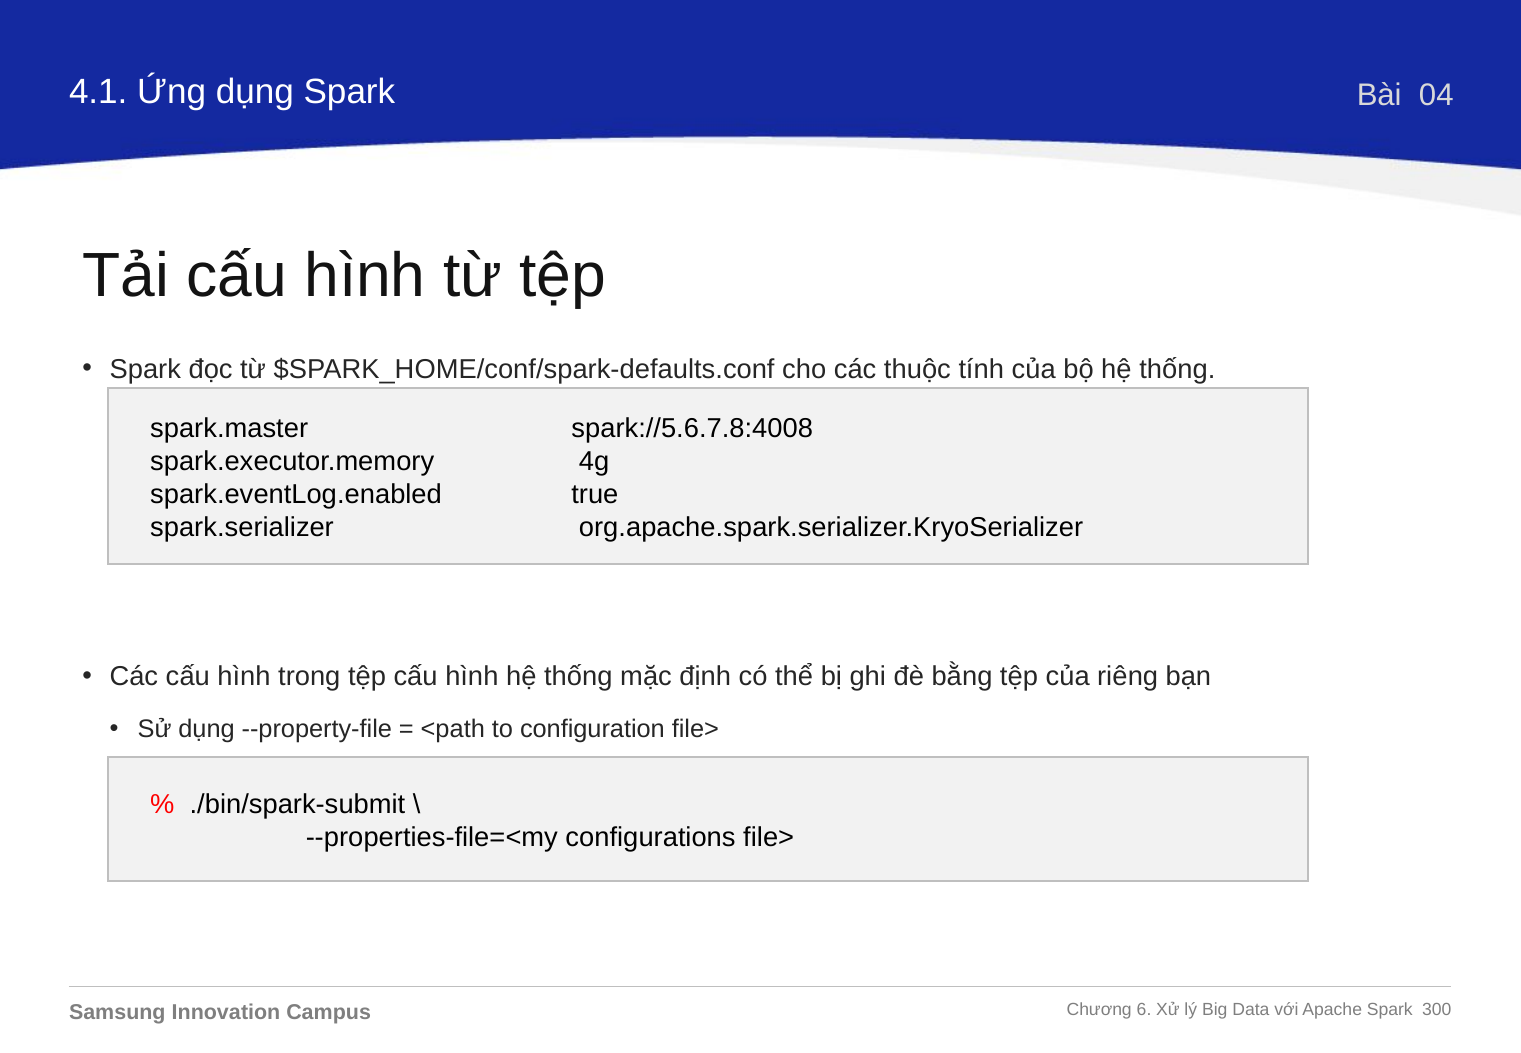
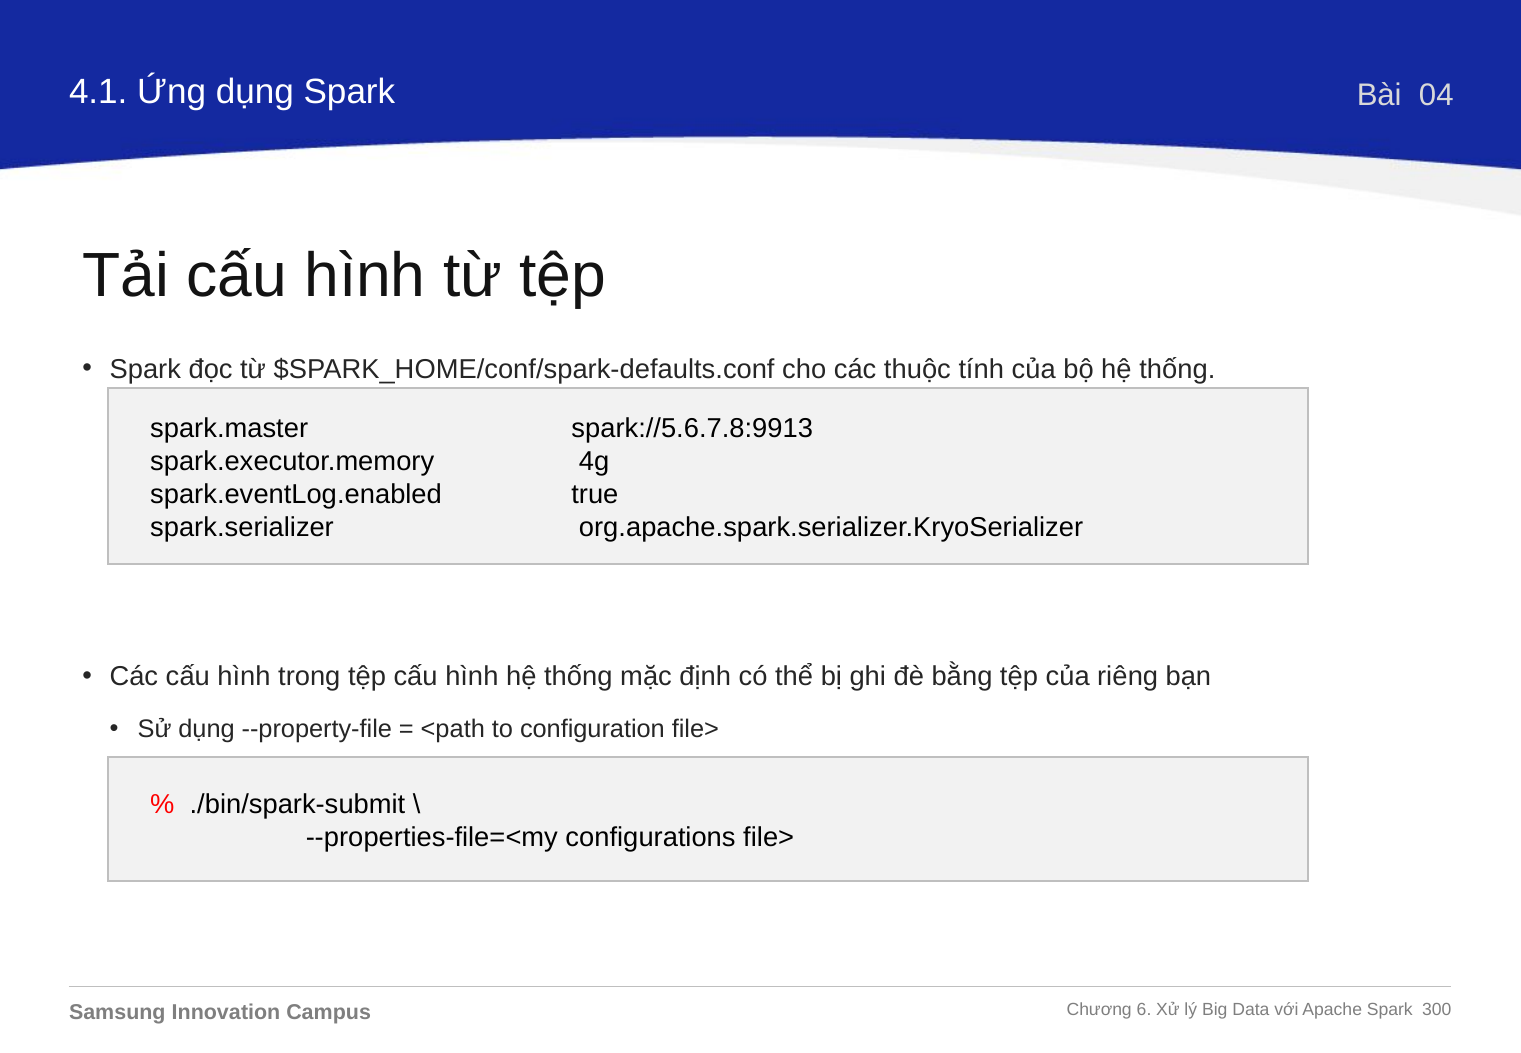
spark://5.6.7.8:4008: spark://5.6.7.8:4008 -> spark://5.6.7.8:9913 (692, 429)
